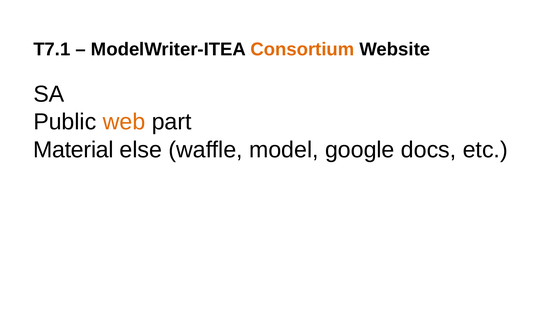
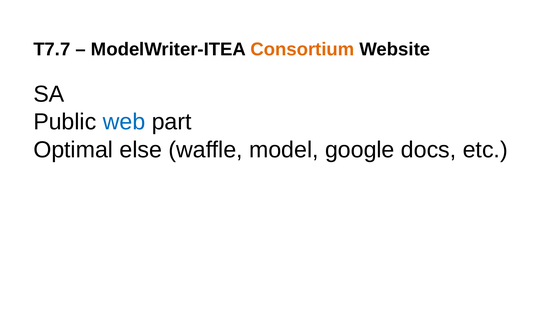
T7.1: T7.1 -> T7.7 (52, 49)
web colour: orange -> blue (124, 122)
Material: Material -> Optimal (73, 150)
